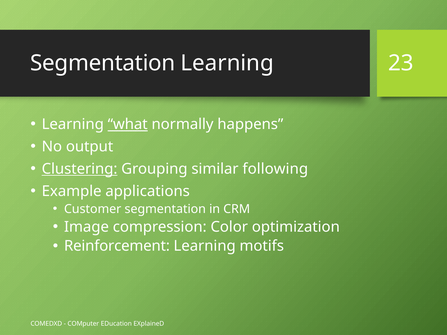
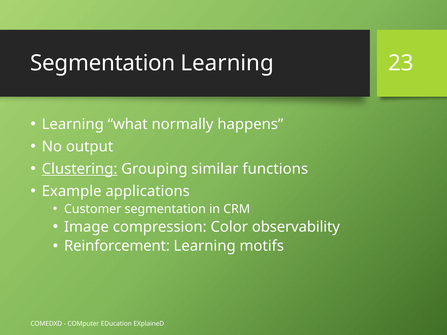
what underline: present -> none (128, 124)
following: following -> functions (275, 169)
optimization: optimization -> observability (296, 227)
